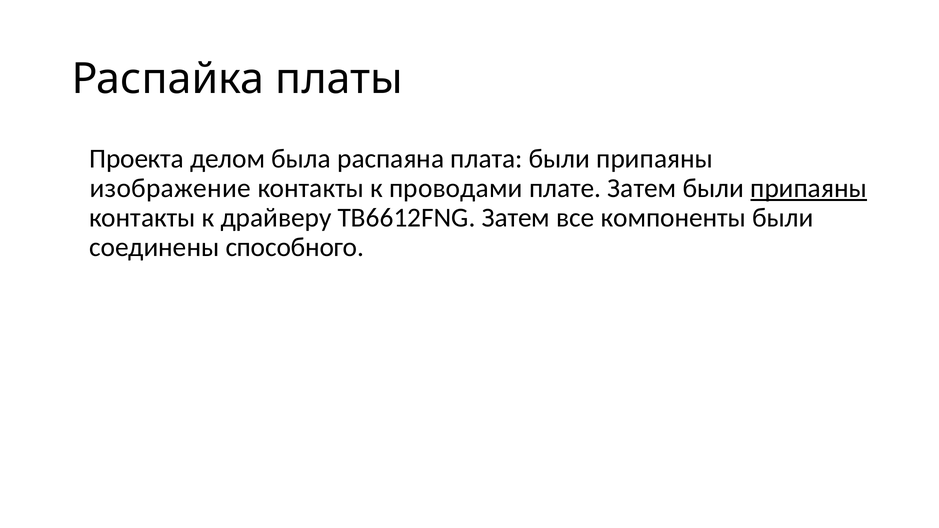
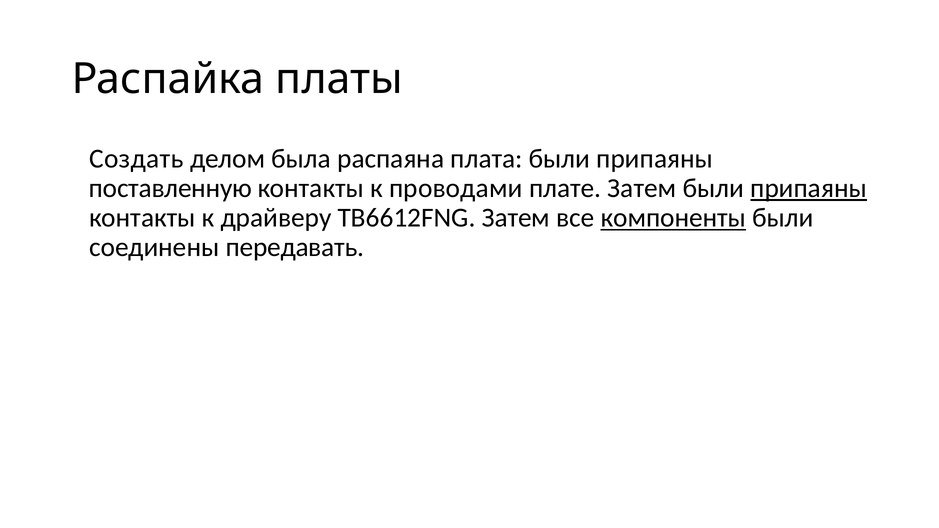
Проекта: Проекта -> Создать (136, 159)
изображение: изображение -> поставленную (170, 188)
компоненты underline: none -> present (673, 218)
способного: способного -> передавать (295, 248)
